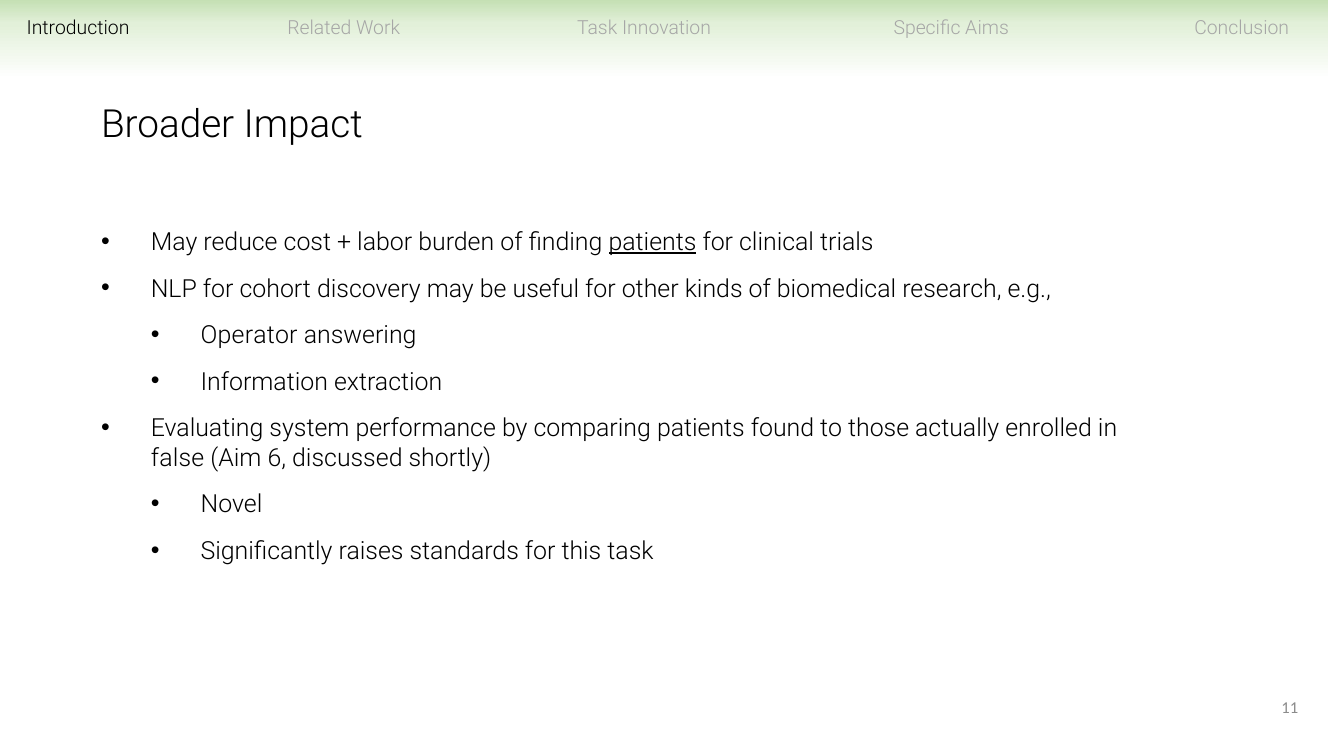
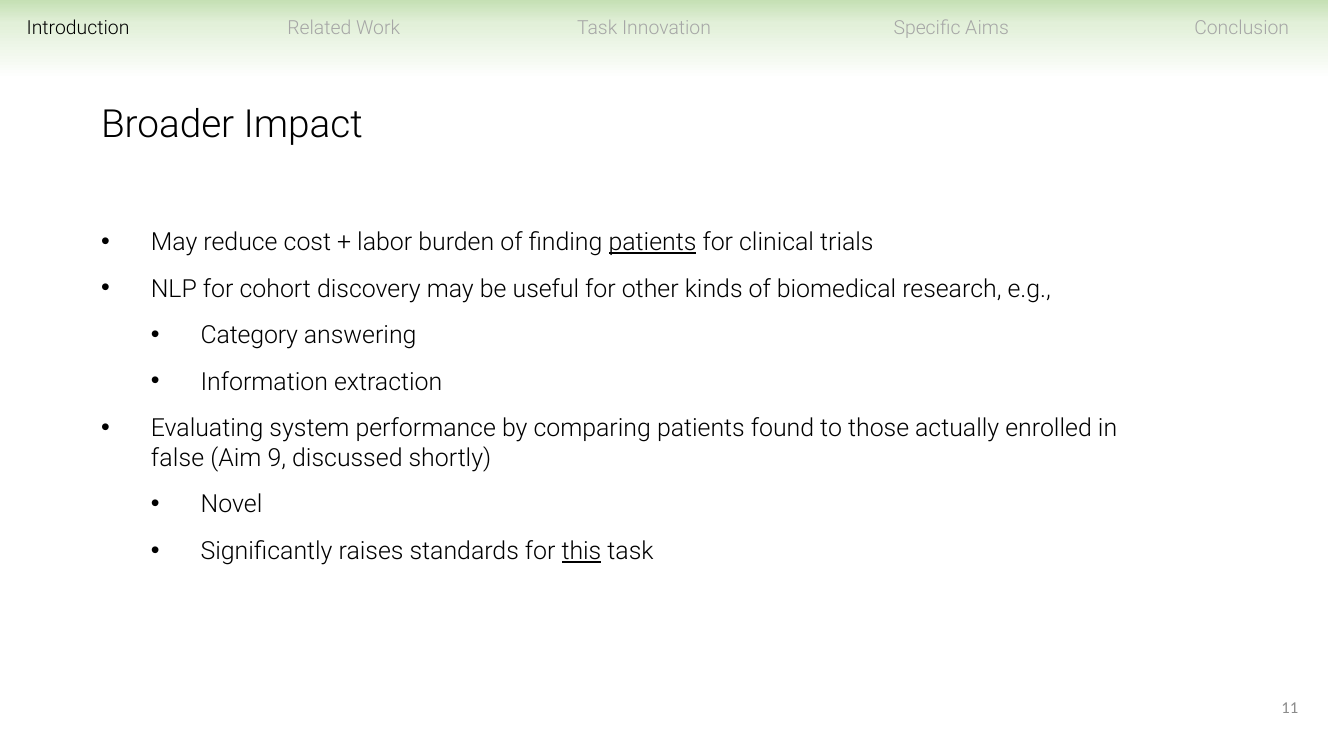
Operator: Operator -> Category (249, 335)
6: 6 -> 9 (277, 458)
this underline: none -> present (581, 551)
